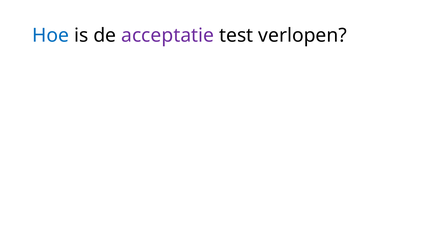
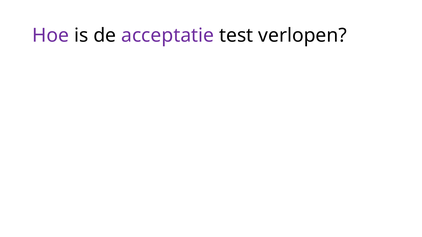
Hoe colour: blue -> purple (51, 35)
